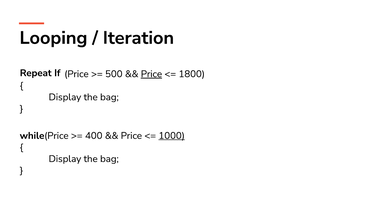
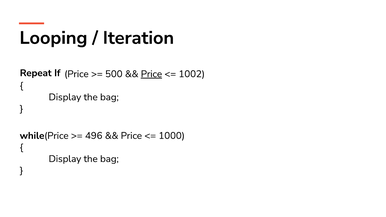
1800: 1800 -> 1002 (192, 74)
400: 400 -> 496 (94, 136)
1000 underline: present -> none (172, 136)
